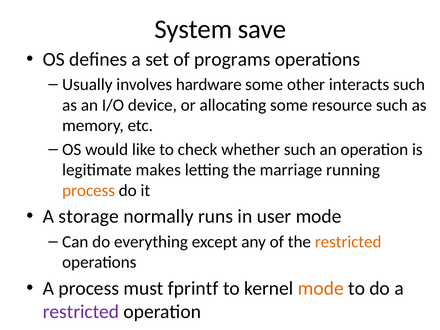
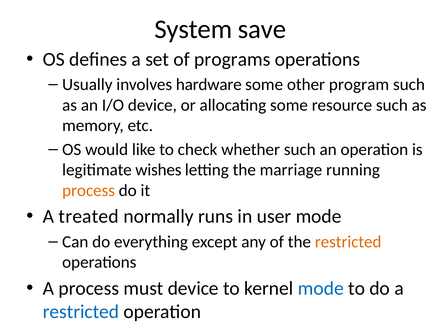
interacts: interacts -> program (359, 85)
makes: makes -> wishes (158, 170)
storage: storage -> treated (89, 217)
must fprintf: fprintf -> device (193, 288)
mode colour: orange -> blue (321, 288)
restricted colour: purple -> blue (81, 312)
